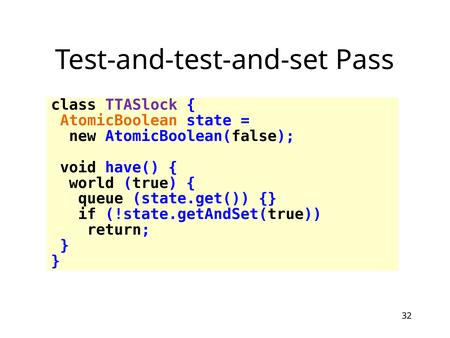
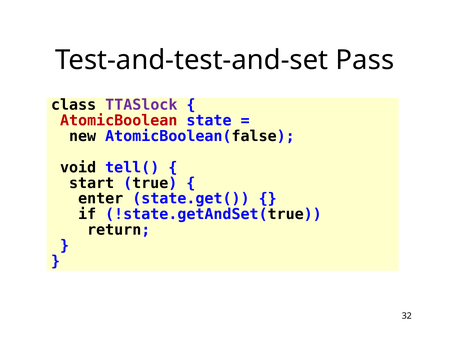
AtomicBoolean colour: orange -> red (119, 120)
have(: have( -> tell( (132, 167)
world: world -> start (92, 183)
queue: queue -> enter (101, 198)
